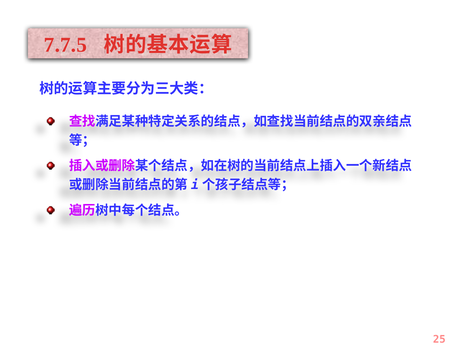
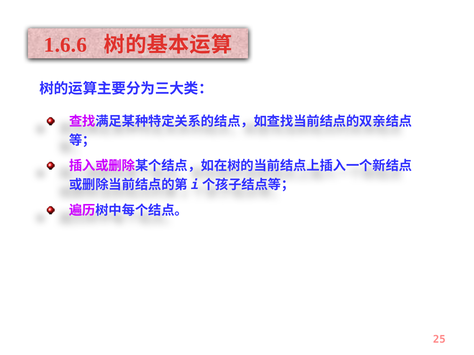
7.7.5: 7.7.5 -> 1.6.6 (65, 45)
